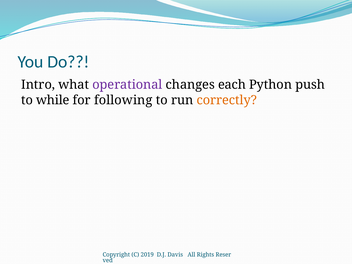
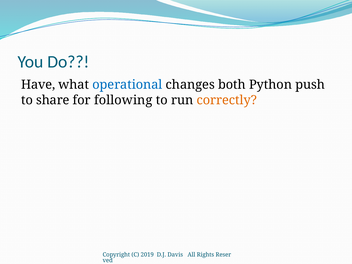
Intro: Intro -> Have (38, 85)
operational colour: purple -> blue (127, 85)
each: each -> both (232, 85)
while: while -> share (53, 100)
